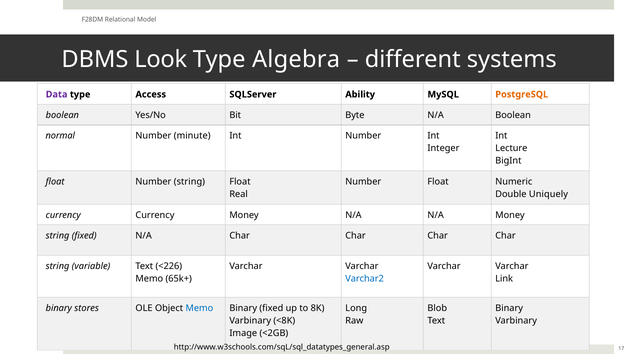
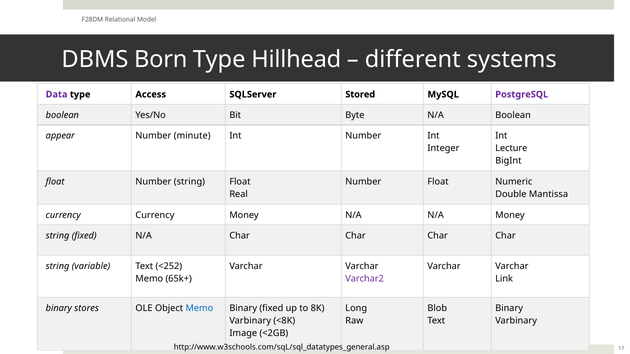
Look: Look -> Born (161, 60)
Algebra: Algebra -> Hillhead (296, 60)
Ability: Ability -> Stored (360, 94)
PostgreSQL colour: orange -> purple (522, 94)
normal: normal -> appear (60, 136)
Uniquely: Uniquely -> Mantissa (549, 194)
<226: <226 -> <252 (169, 267)
Varchar2 colour: blue -> purple (365, 279)
